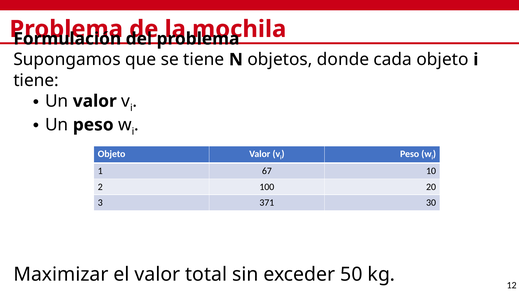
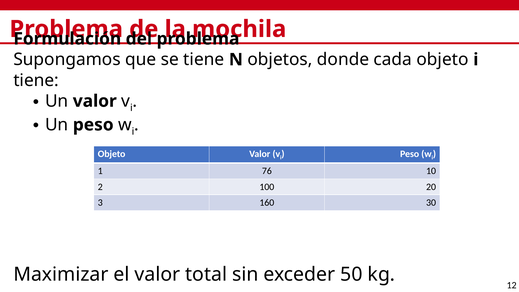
67: 67 -> 76 (267, 171)
371: 371 -> 160 (267, 203)
